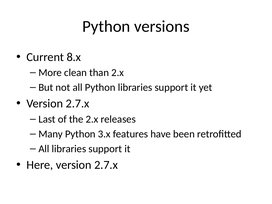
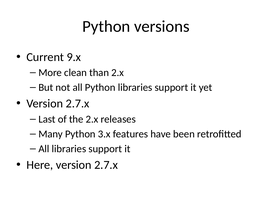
8.x: 8.x -> 9.x (74, 57)
